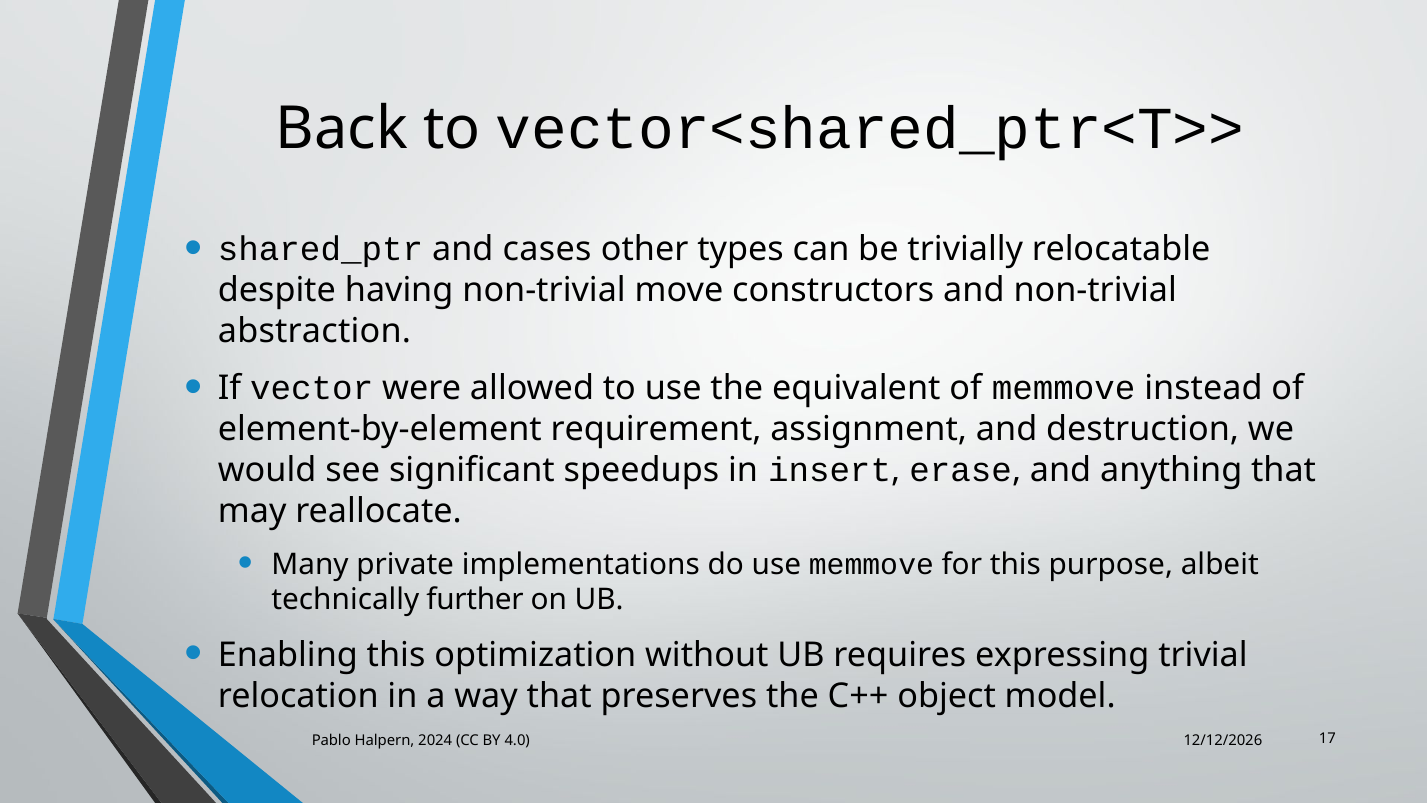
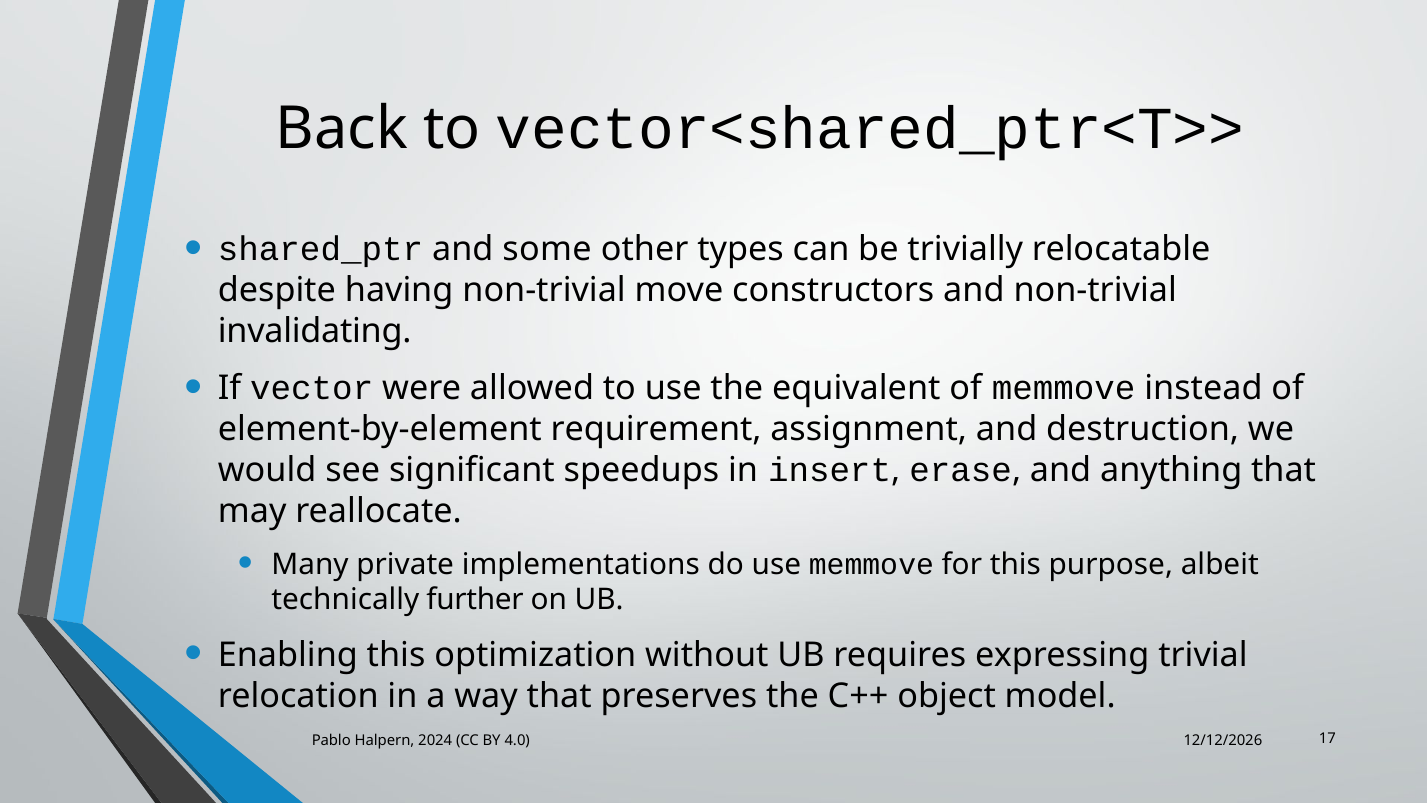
cases: cases -> some (547, 249)
abstraction: abstraction -> invalidating (315, 331)
